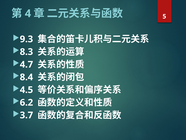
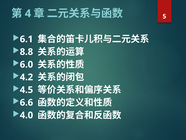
9.3: 9.3 -> 6.1 (26, 39)
8.3: 8.3 -> 8.8 (26, 52)
4.7: 4.7 -> 6.0 (26, 64)
8.4: 8.4 -> 4.2 (26, 77)
6.2: 6.2 -> 6.6 (26, 102)
3.7: 3.7 -> 4.0 (26, 115)
